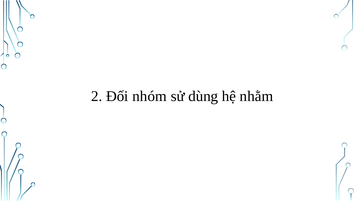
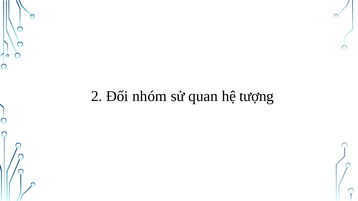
dùng: dùng -> quan (203, 96)
nhằm: nhằm -> tượng (257, 96)
